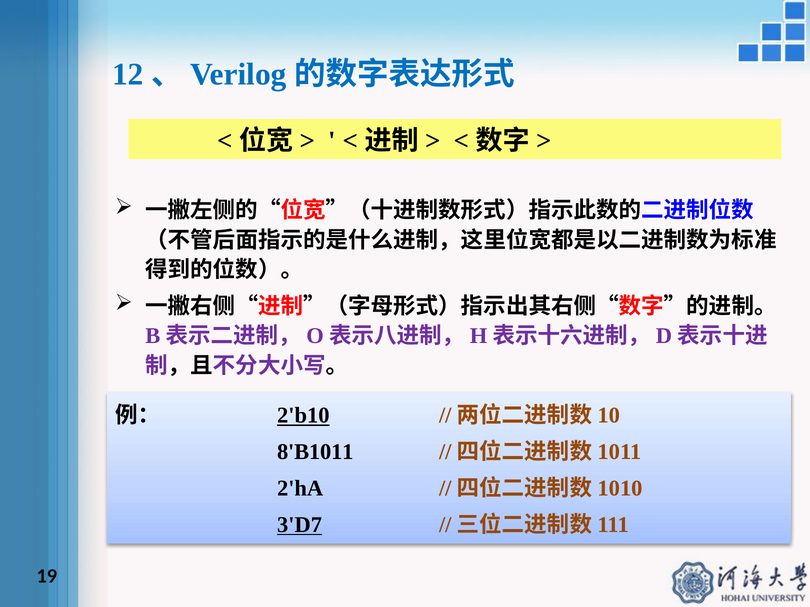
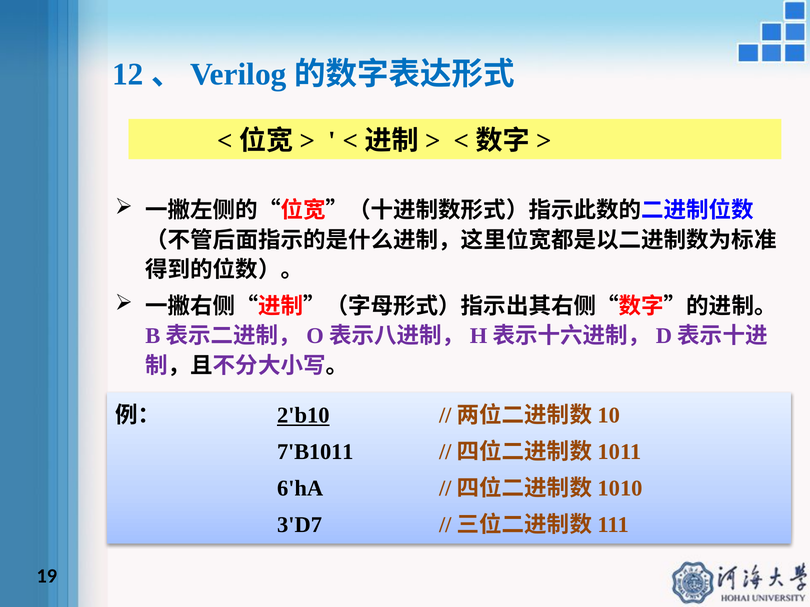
8'B1011: 8'B1011 -> 7'B1011 (315, 452)
2'hA: 2'hA -> 6'hA (300, 489)
3'D7 underline: present -> none (300, 525)
